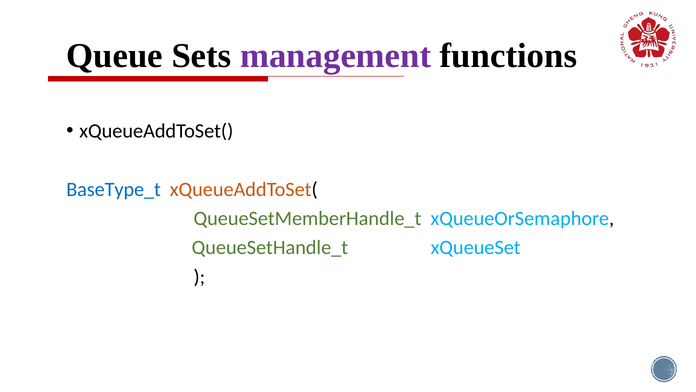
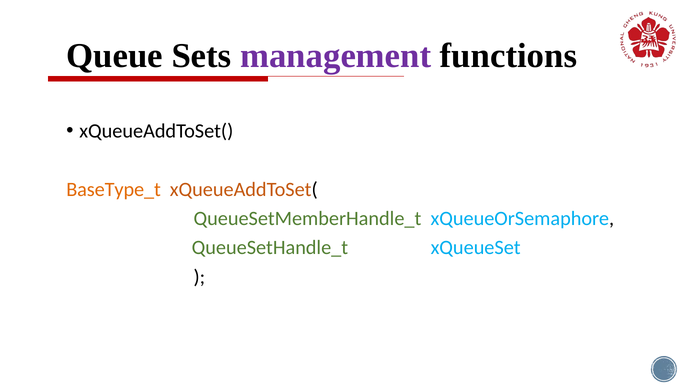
BaseType_t colour: blue -> orange (114, 189)
